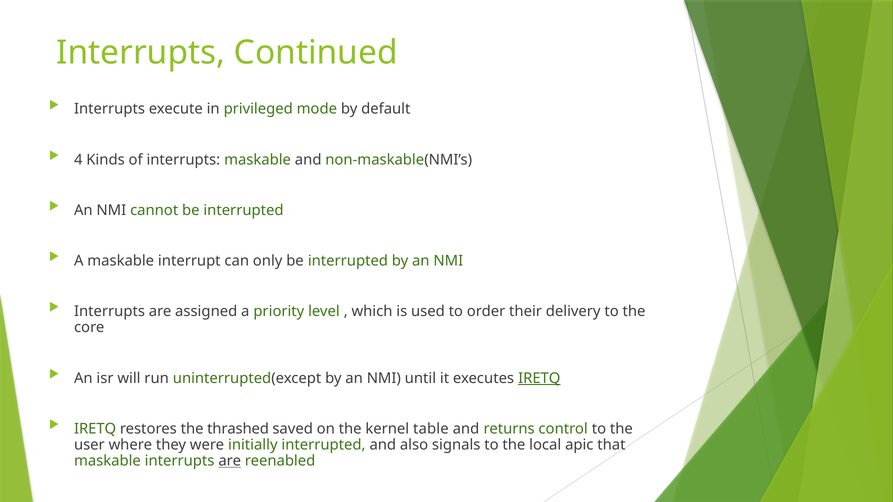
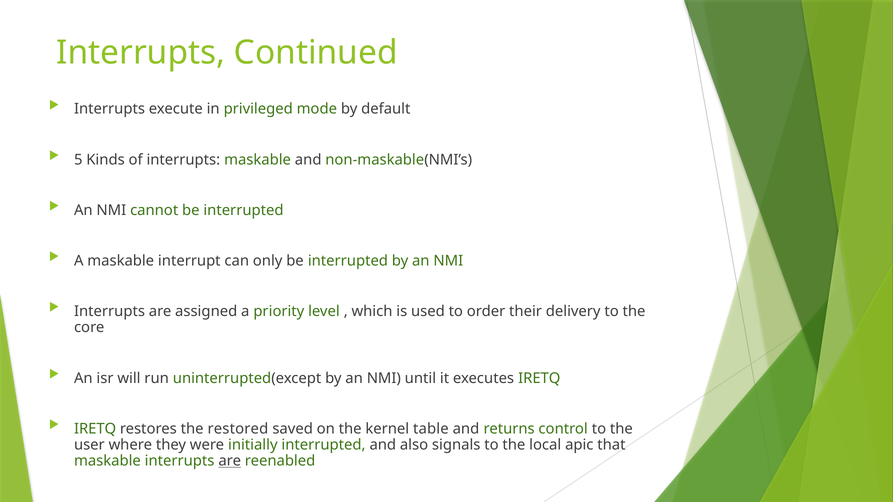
4: 4 -> 5 (78, 160)
IRETQ underline: present -> none (539, 378)
thrashed: thrashed -> restored (238, 429)
